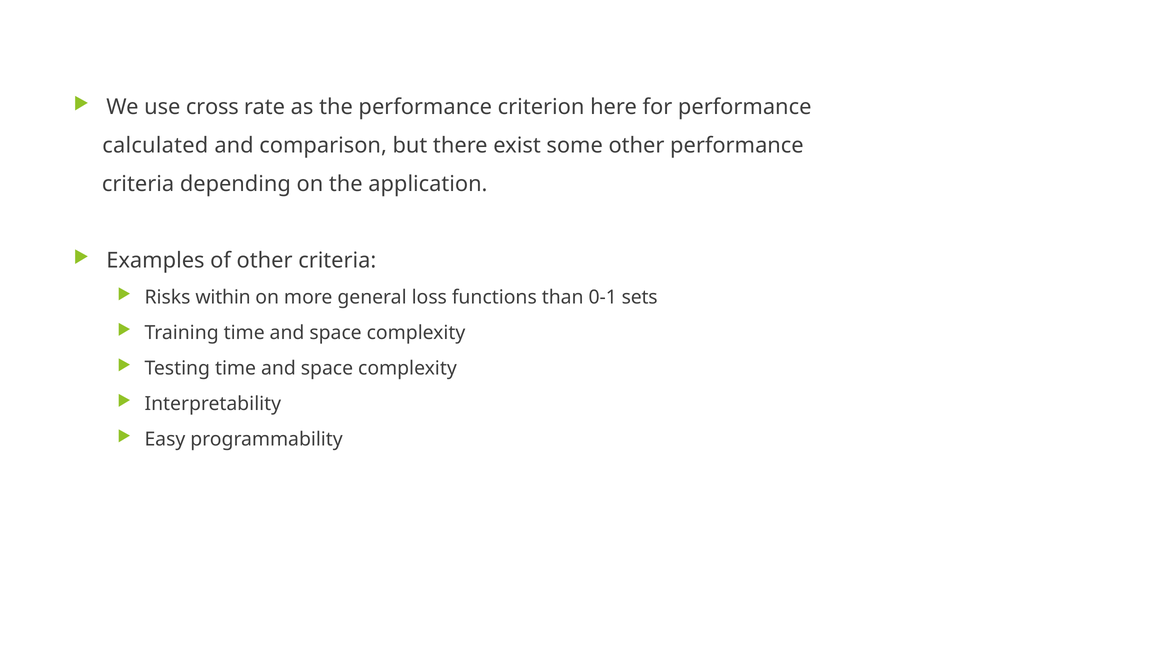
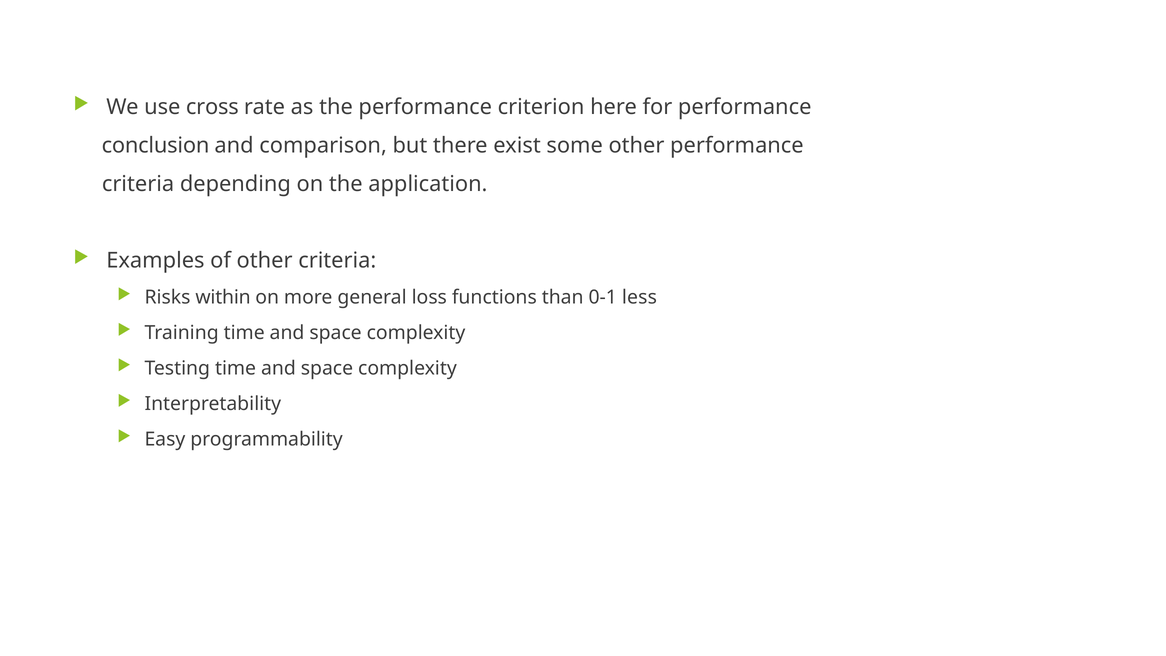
calculated: calculated -> conclusion (156, 146)
sets: sets -> less (639, 297)
